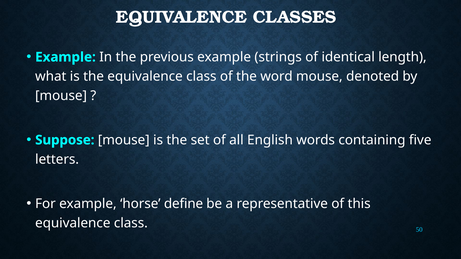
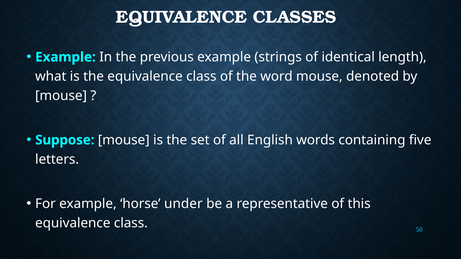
define: define -> under (183, 204)
